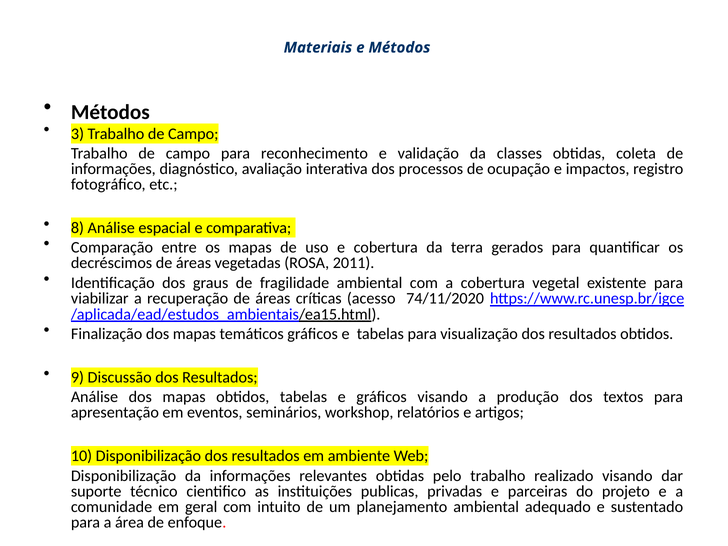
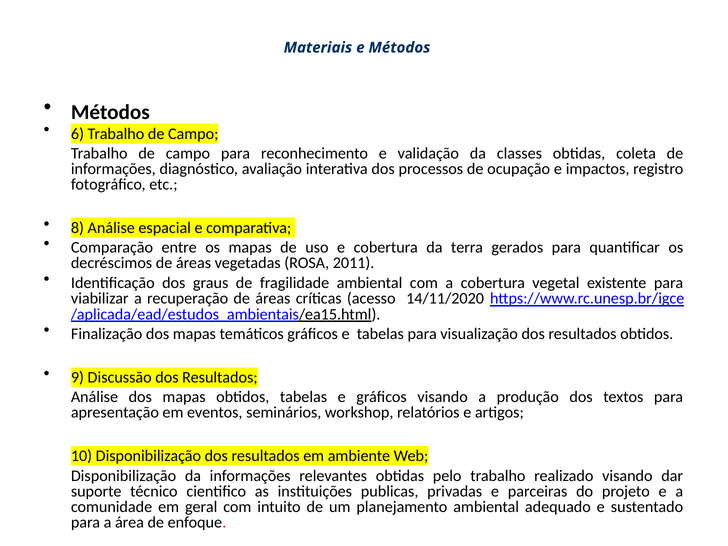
3: 3 -> 6 (78, 134)
74/11/2020: 74/11/2020 -> 14/11/2020 (445, 299)
